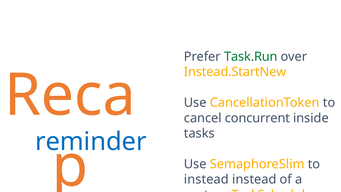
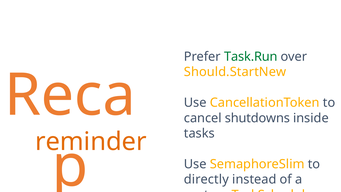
Instead.StartNew: Instead.StartNew -> Should.StartNew (235, 72)
concurrent: concurrent -> shutdowns (257, 118)
reminder colour: blue -> orange (91, 141)
instead: instead -> directly (206, 179)
